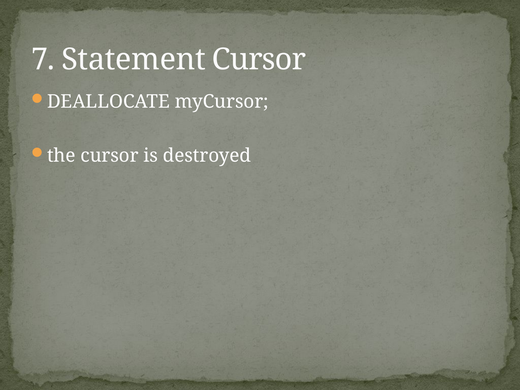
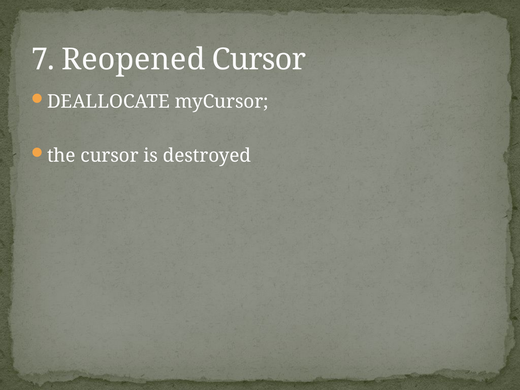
Statement: Statement -> Reopened (133, 59)
